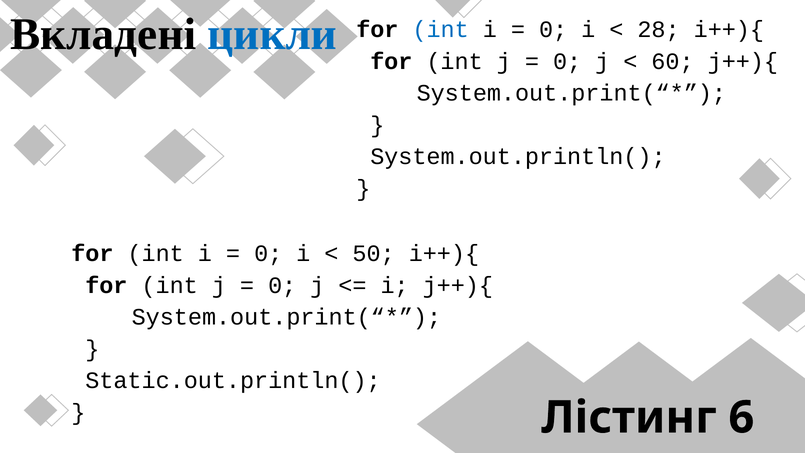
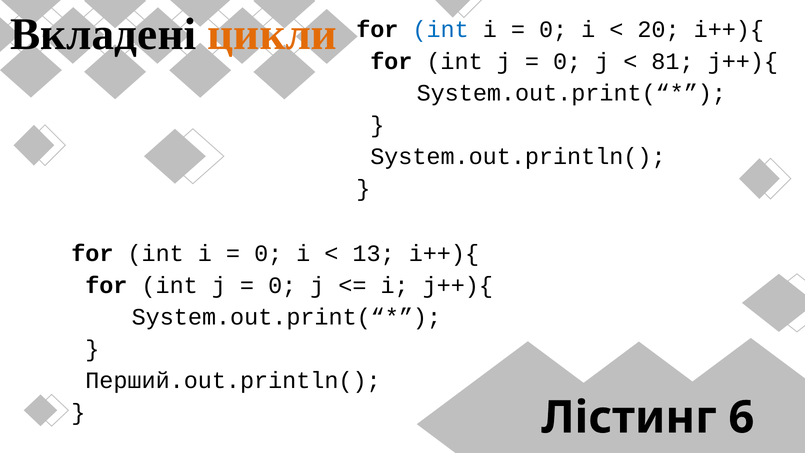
цикли colour: blue -> orange (272, 34)
28: 28 -> 20 (659, 30)
60: 60 -> 81 (673, 61)
50: 50 -> 13 (374, 254)
Static.out.println(: Static.out.println( -> Перший.out.println( (233, 380)
